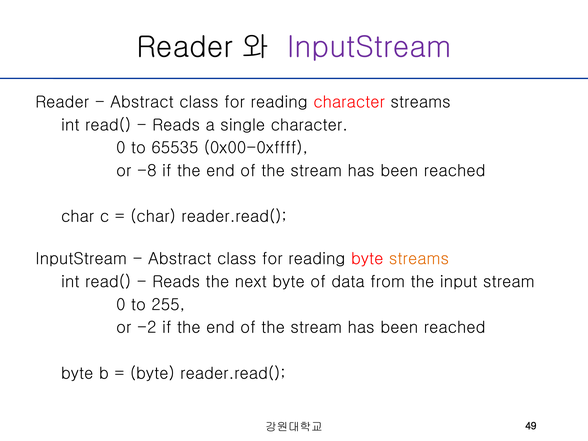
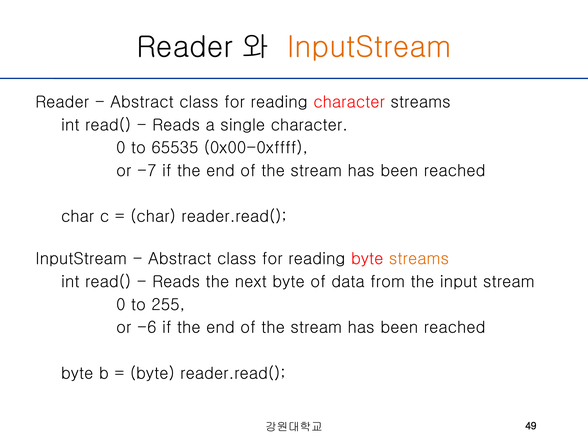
InputStream colour: purple -> orange (369, 47)
-8: -8 -> -7 (147, 171)
-2: -2 -> -6 (147, 328)
